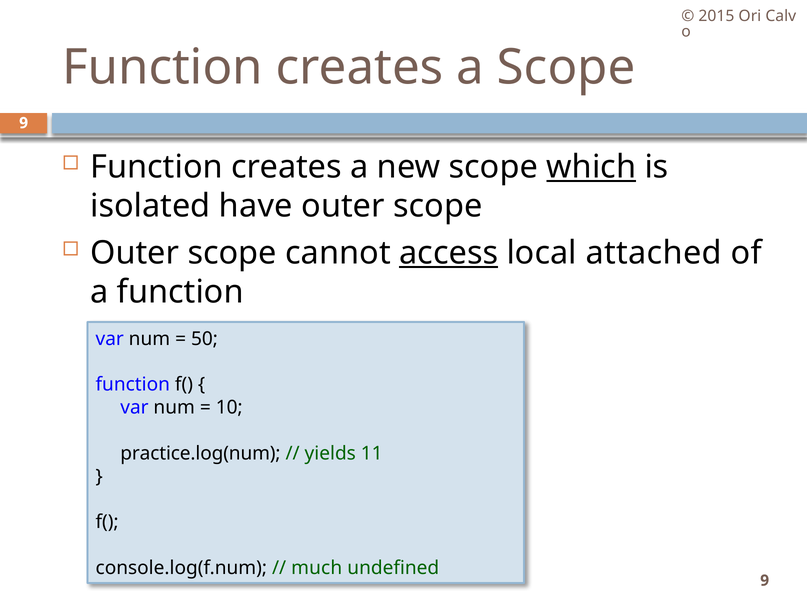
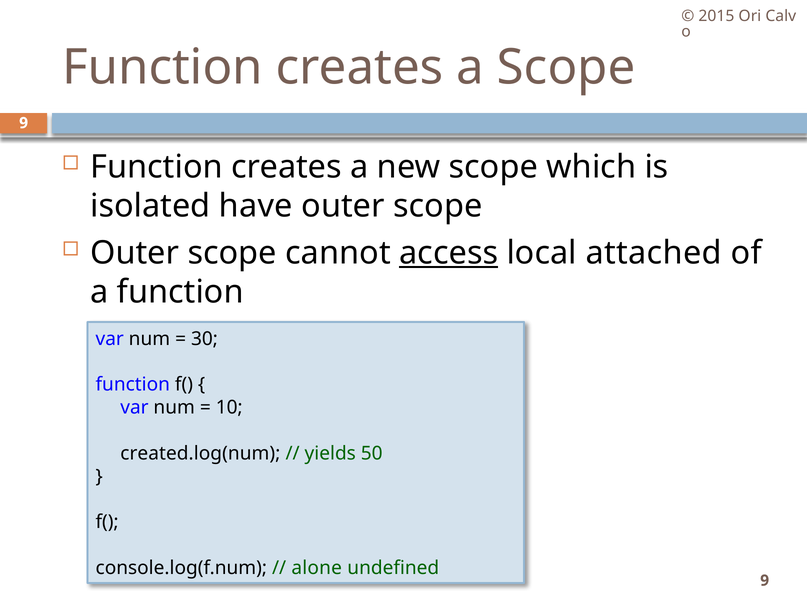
which underline: present -> none (591, 167)
50: 50 -> 30 (204, 338)
practice.log(num: practice.log(num -> created.log(num (200, 453)
11: 11 -> 50 (372, 453)
much: much -> alone (317, 567)
